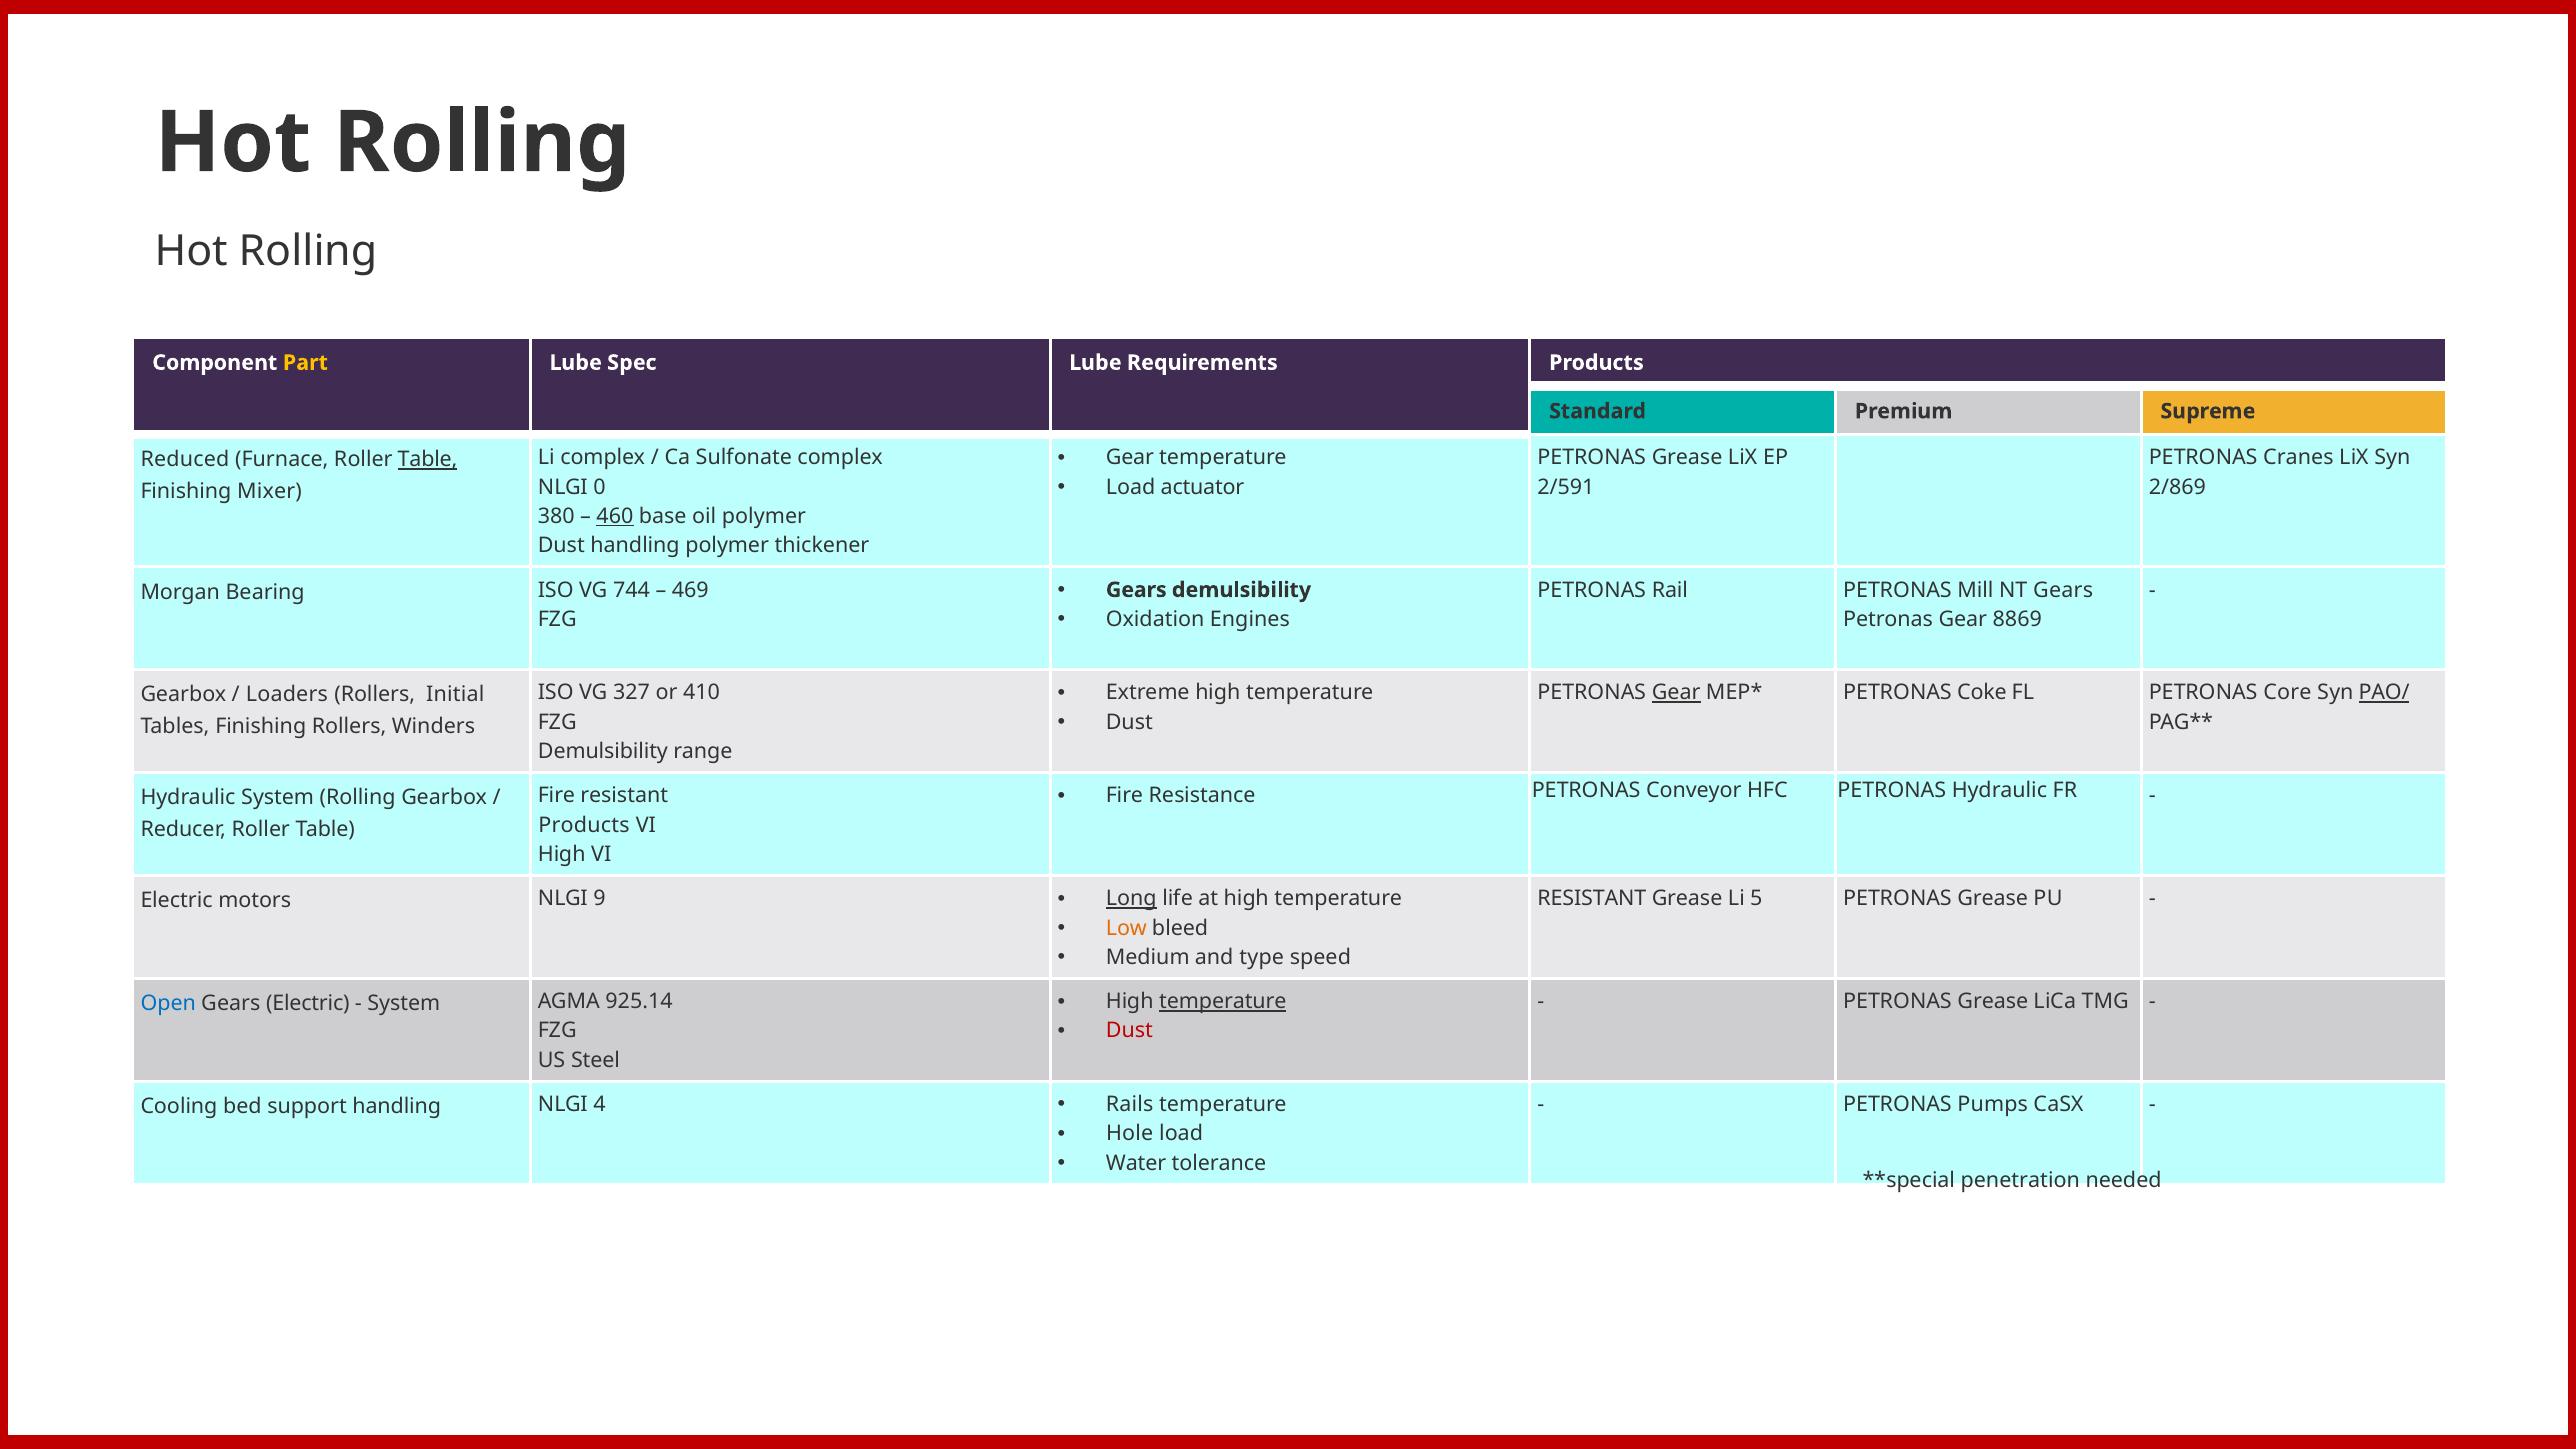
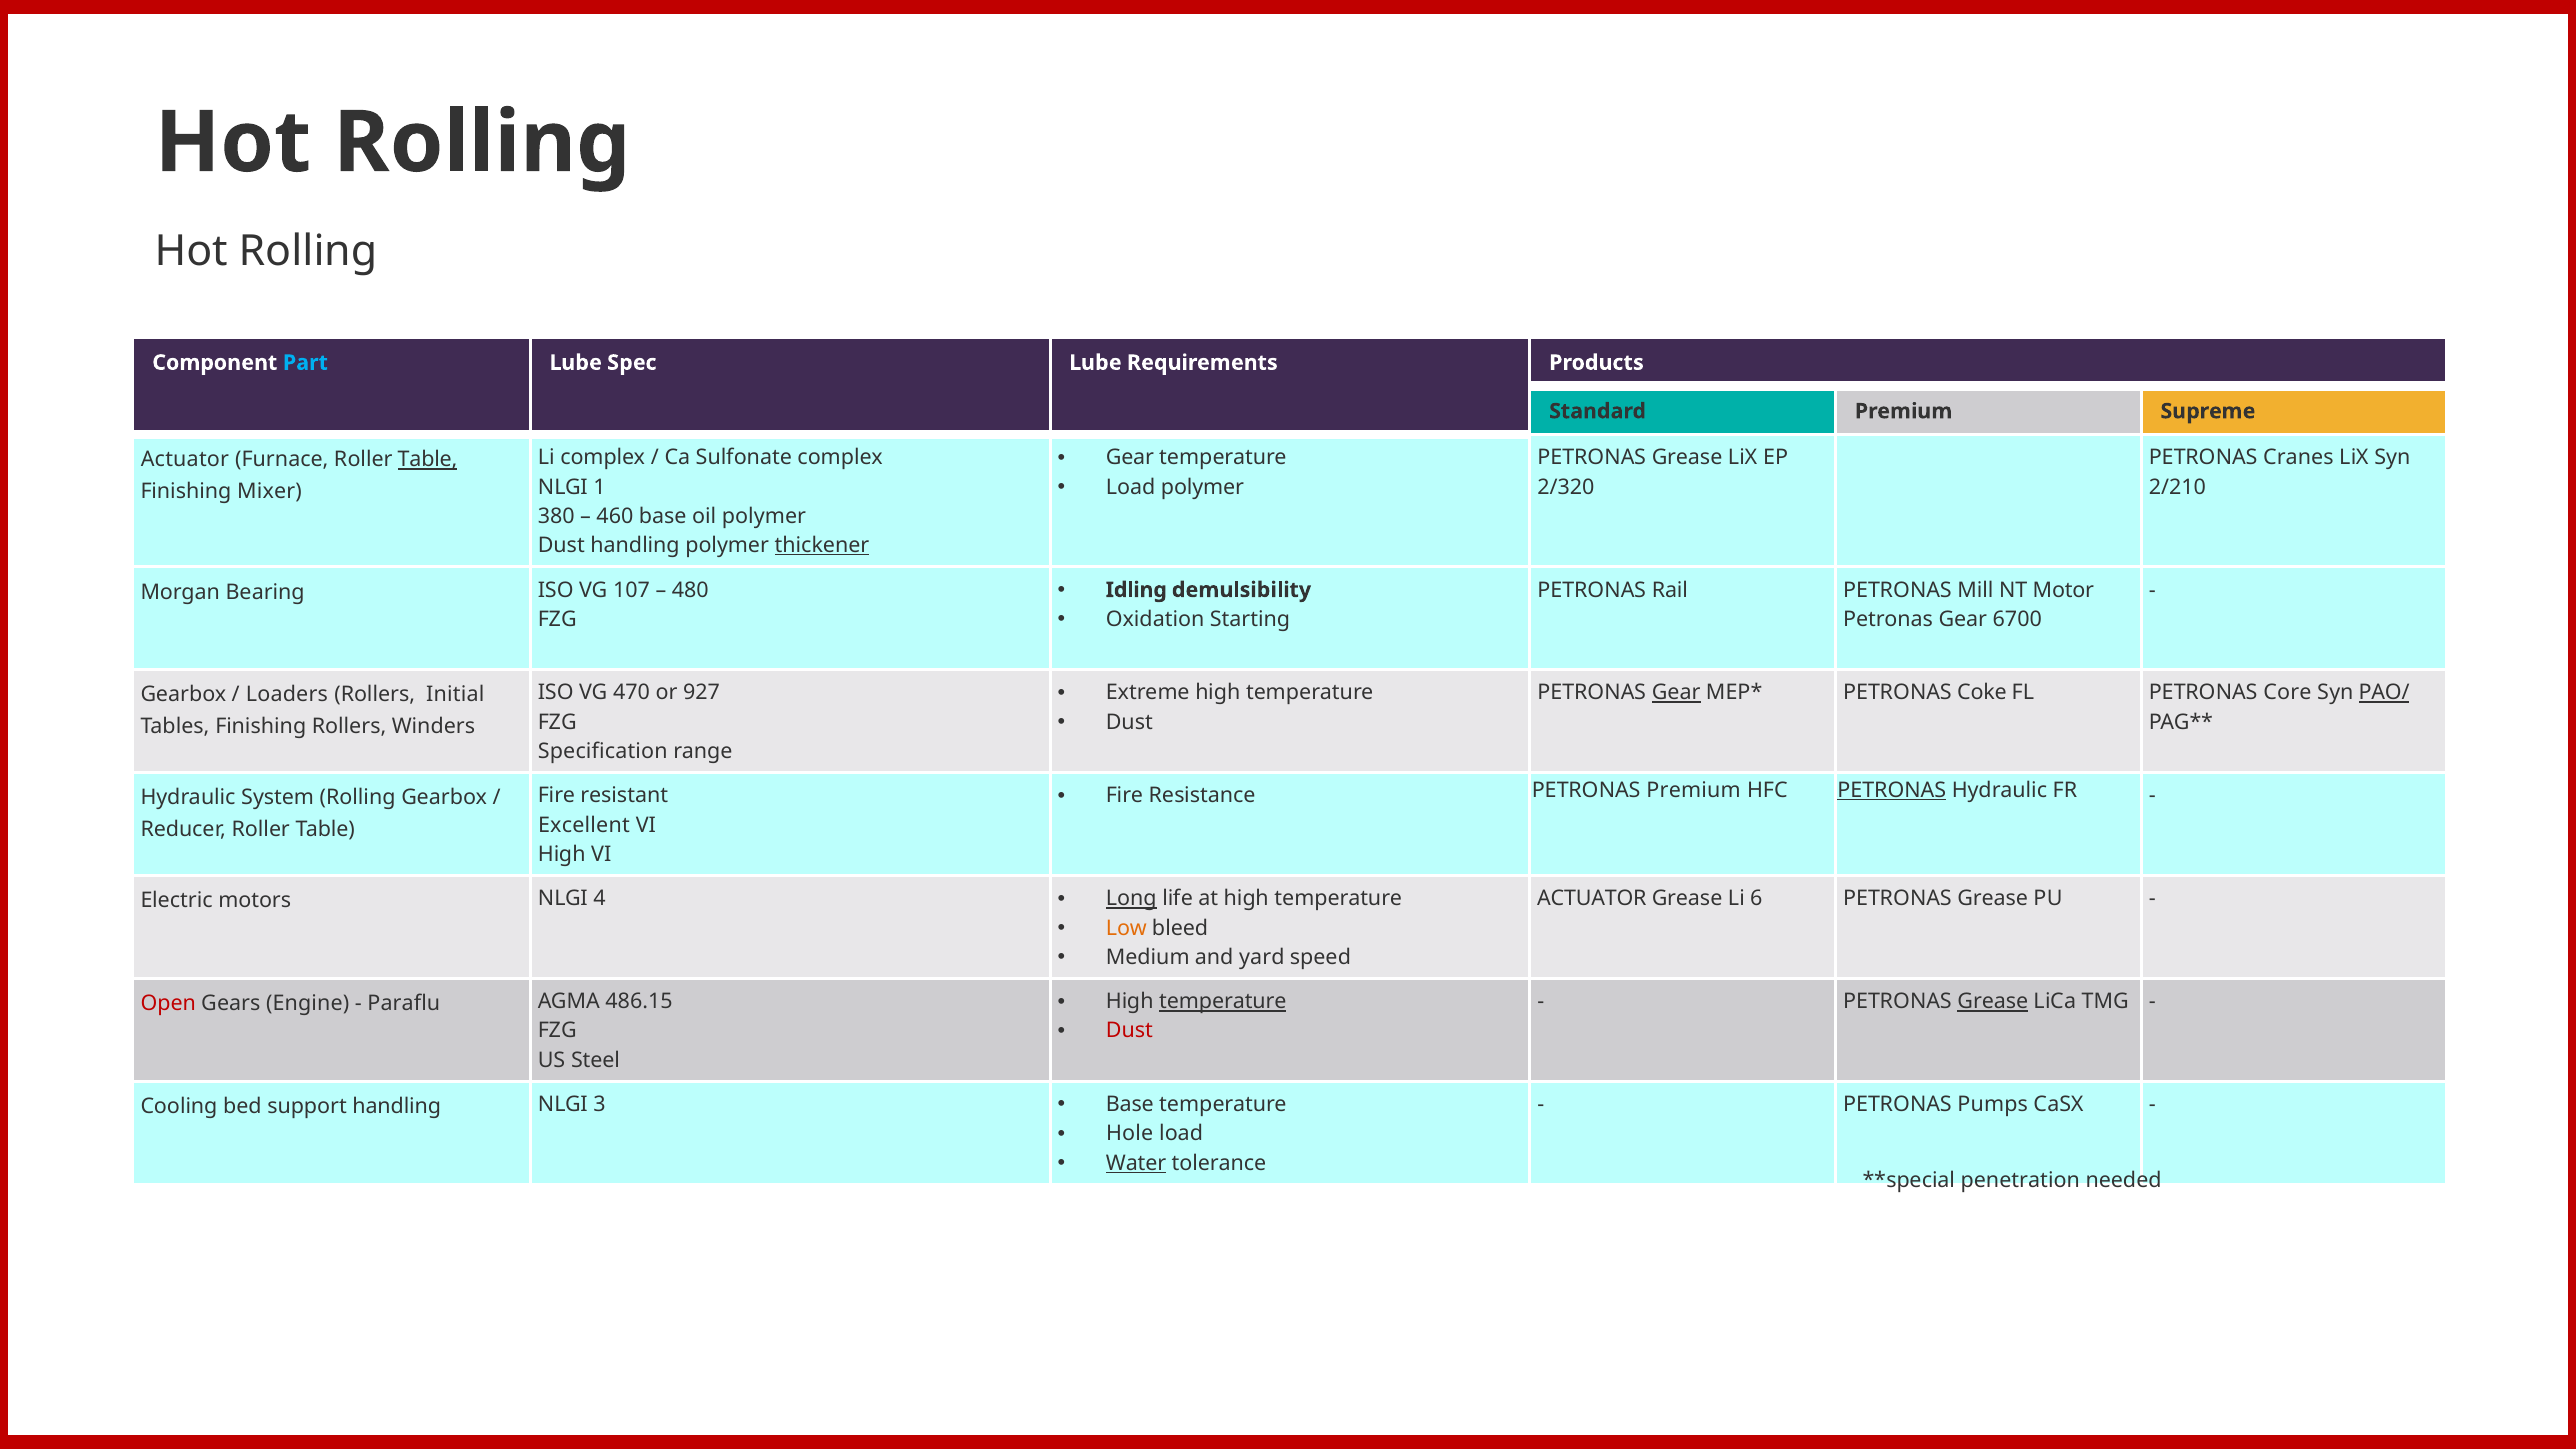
Part colour: yellow -> light blue (305, 363)
Reduced: Reduced -> Actuator (185, 460)
Load actuator: actuator -> polymer (1202, 487)
0: 0 -> 1 (599, 487)
2/591: 2/591 -> 2/320 (1566, 487)
2/869: 2/869 -> 2/210 (2177, 487)
460 underline: present -> none (615, 516)
thickener underline: none -> present (822, 545)
Gears: Gears -> Idling (1136, 590)
NT Gears: Gears -> Motor (2063, 590)
744: 744 -> 107 (632, 590)
469: 469 -> 480 (690, 590)
Engines: Engines -> Starting (1250, 619)
8869: 8869 -> 6700 (2017, 619)
327: 327 -> 470 (632, 693)
410: 410 -> 927 (702, 693)
Demulsibility: Demulsibility -> Specification (603, 751)
PETRONAS Conveyor: Conveyor -> Premium (1694, 790)
PETRONAS underline: none -> present (1892, 790)
Products: Products -> Excellent (584, 825)
RESISTANT: RESISTANT -> ACTUATOR (1592, 899)
5: 5 -> 6 (1756, 899)
9: 9 -> 4 (599, 899)
type: type -> yard (1262, 957)
Grease underline: none -> present (1993, 1002)
Open colour: blue -> red (168, 1004)
Gears Electric: Electric -> Engine (308, 1004)
System: System -> Paraflu (404, 1004)
925.14: 925.14 -> 486.15 (639, 1002)
4: 4 -> 3 (599, 1105)
Rails: Rails -> Base (1130, 1105)
Water underline: none -> present (1136, 1163)
